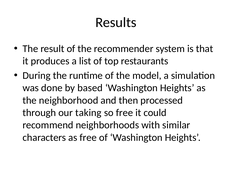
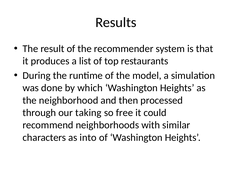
based: based -> which (90, 88)
as free: free -> into (88, 137)
